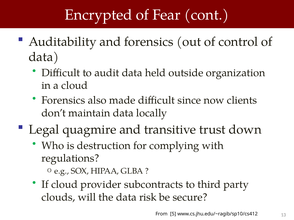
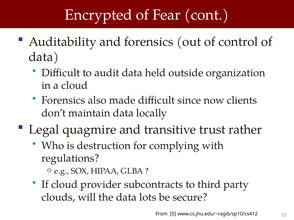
down: down -> rather (245, 130)
risk: risk -> lots (148, 198)
